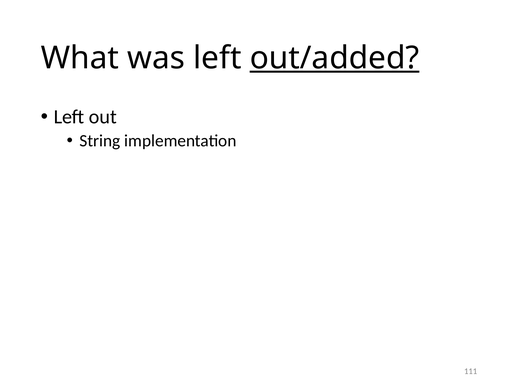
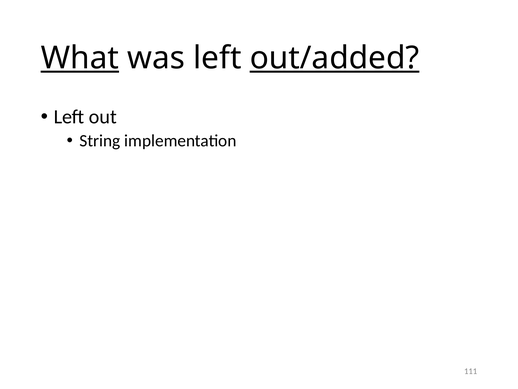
What underline: none -> present (80, 58)
